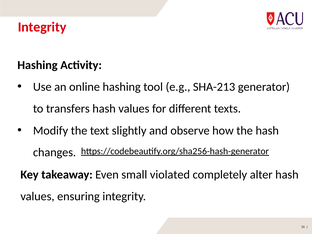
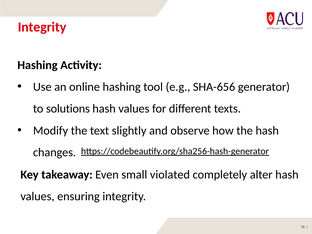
SHA-213: SHA-213 -> SHA-656 (214, 87)
transfers: transfers -> solutions (68, 109)
